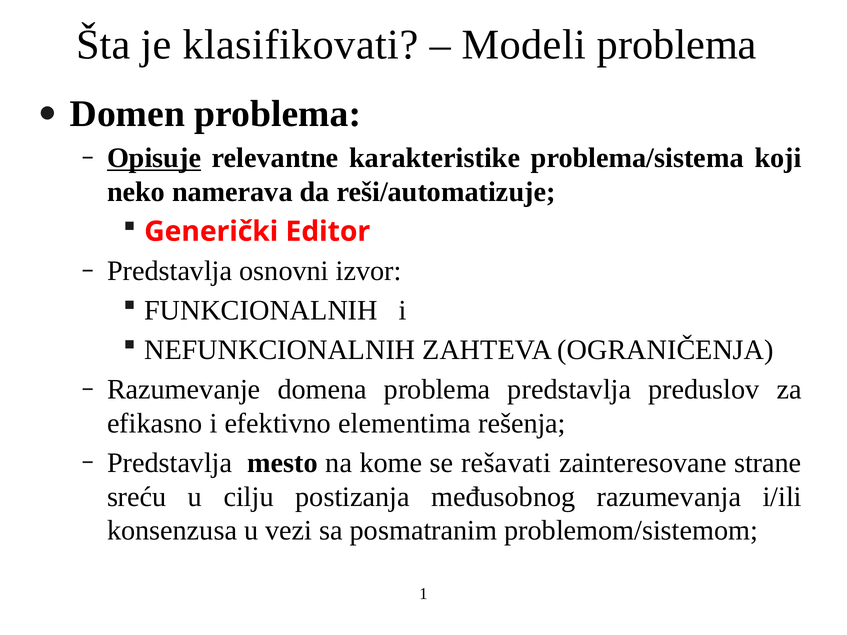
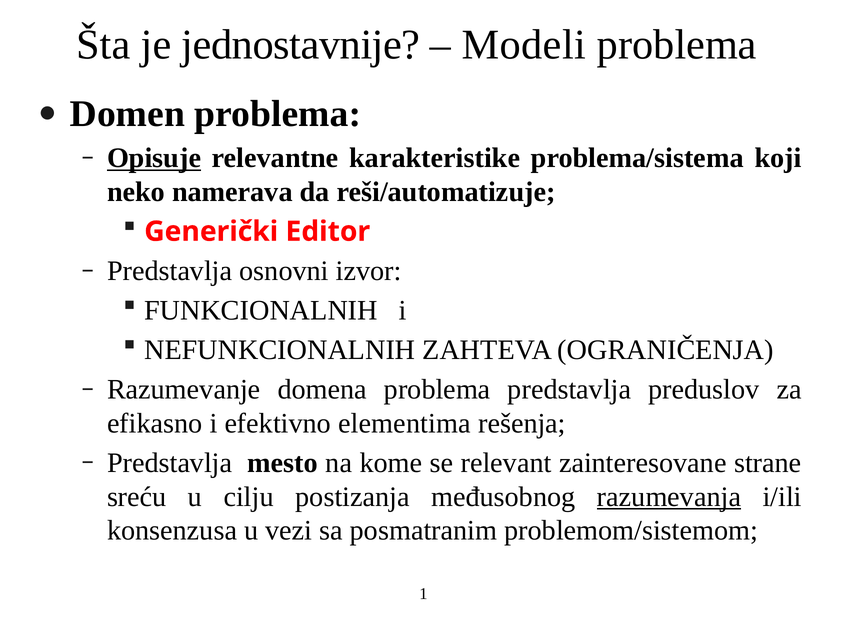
klasifikovati: klasifikovati -> jednostavnije (301, 45)
rešavati: rešavati -> relevant (506, 463)
razumevanja underline: none -> present (669, 497)
